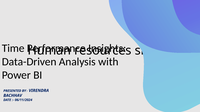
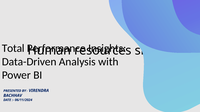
Time: Time -> Total (13, 48)
